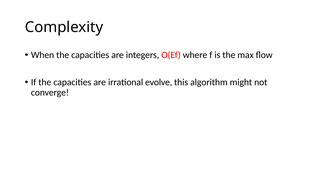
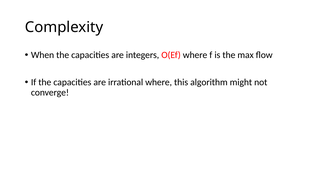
irrational evolve: evolve -> where (159, 82)
